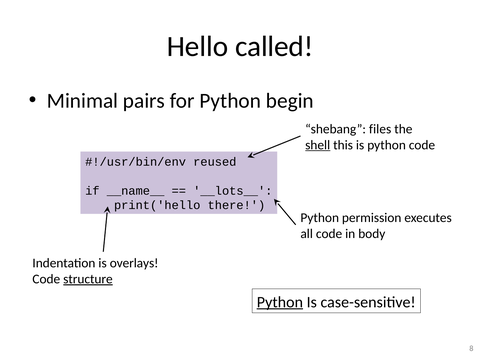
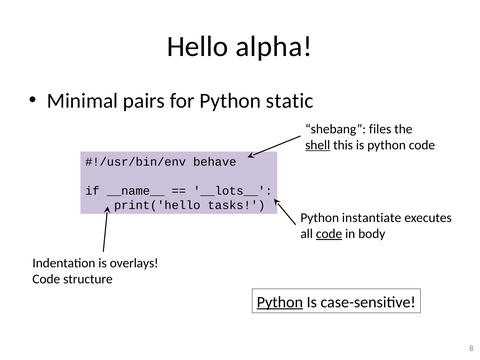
called: called -> alpha (274, 46)
begin: begin -> static (290, 101)
reused: reused -> behave (215, 162)
there: there -> tasks (236, 205)
permission: permission -> instantiate (372, 218)
code underline: none -> present (329, 234)
structure underline: present -> none (88, 279)
